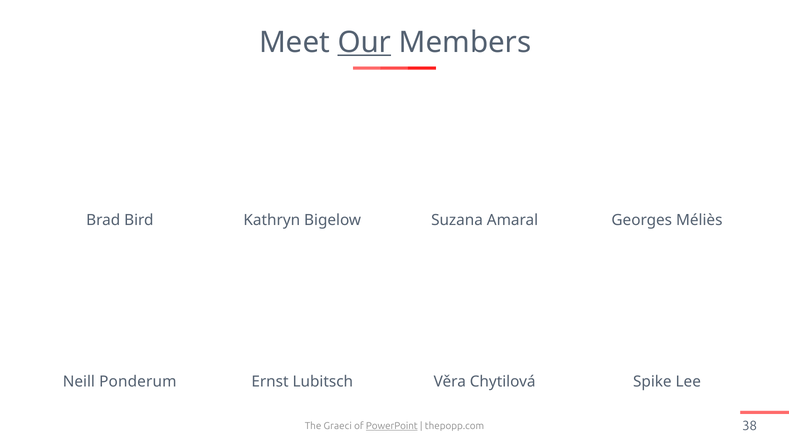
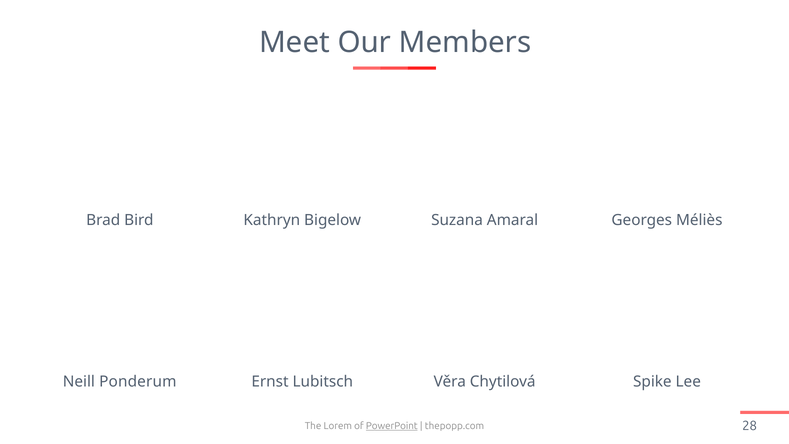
Our underline: present -> none (364, 42)
Graeci: Graeci -> Lorem (338, 426)
38: 38 -> 28 (750, 426)
